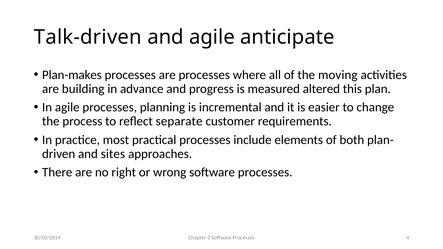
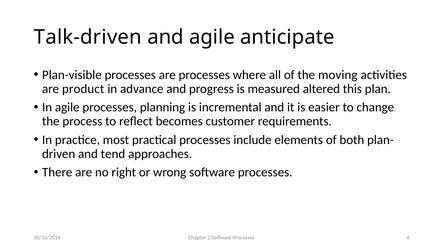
Plan-makes: Plan-makes -> Plan-visible (72, 75)
building: building -> product (83, 89)
separate: separate -> becomes (179, 121)
sites: sites -> tend (113, 154)
